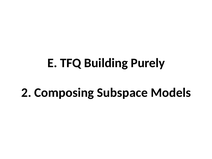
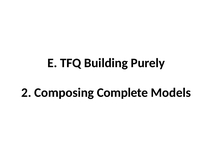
Subspace: Subspace -> Complete (122, 93)
